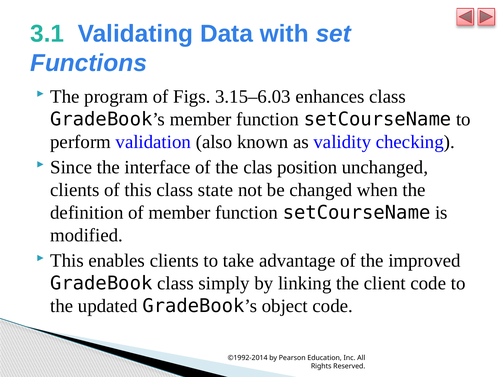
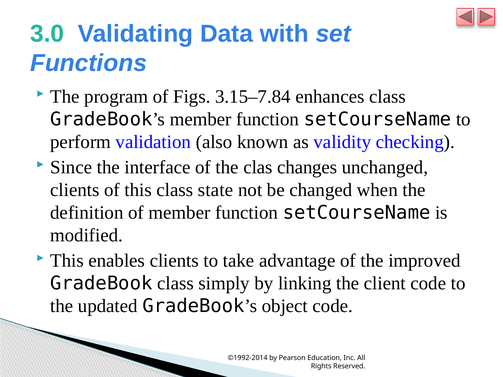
3.1: 3.1 -> 3.0 (47, 34)
3.15–6.03: 3.15–6.03 -> 3.15–7.84 (253, 97)
position: position -> changes (307, 167)
